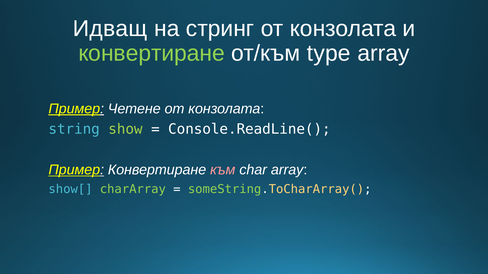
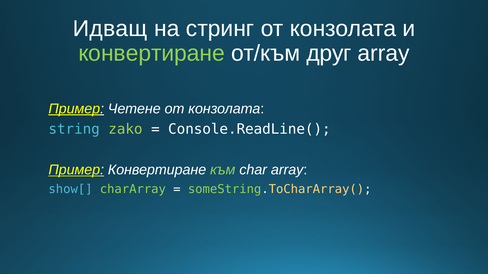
type: type -> друг (329, 53)
show: show -> zako (125, 129)
към colour: pink -> light green (223, 170)
